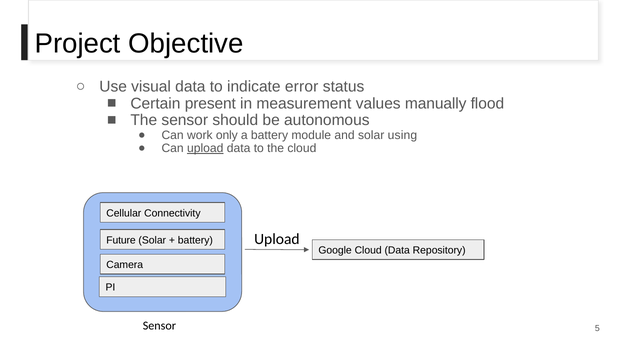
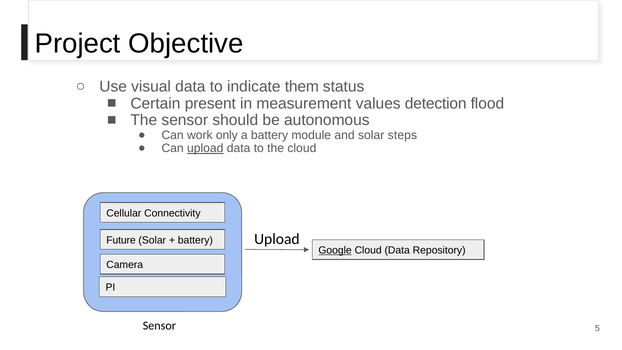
error: error -> them (302, 87)
manually: manually -> detection (436, 103)
using: using -> steps (402, 135)
Google underline: none -> present (335, 250)
